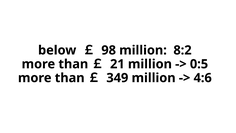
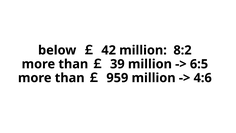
98: 98 -> 42 (109, 50)
21: 21 -> 39 (117, 64)
0:5: 0:5 -> 6:5 (199, 64)
349: 349 -> 959 (117, 78)
